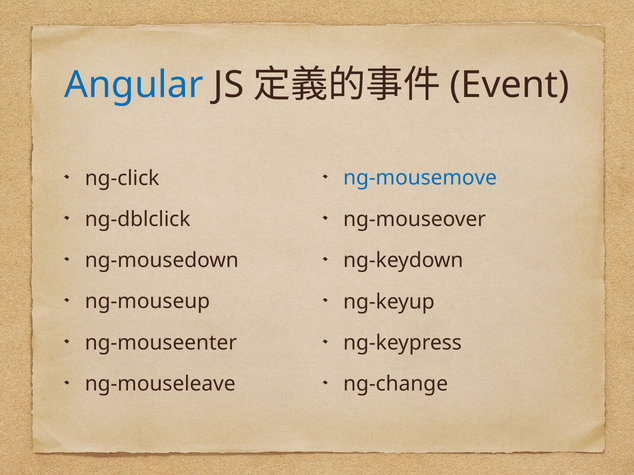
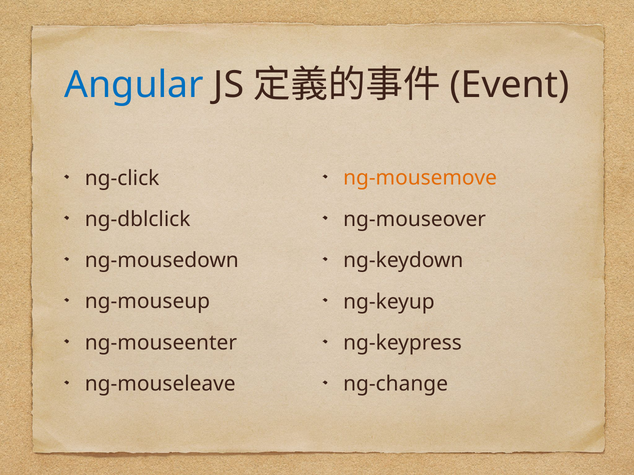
ng-mousemove colour: blue -> orange (420, 178)
